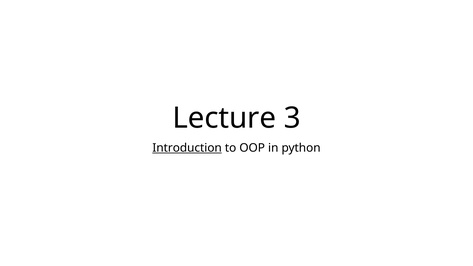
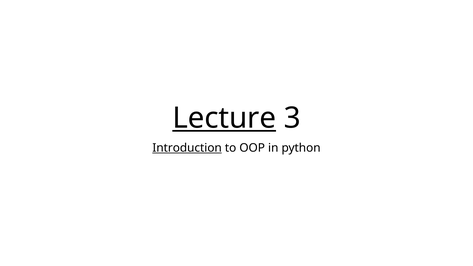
Lecture underline: none -> present (224, 118)
